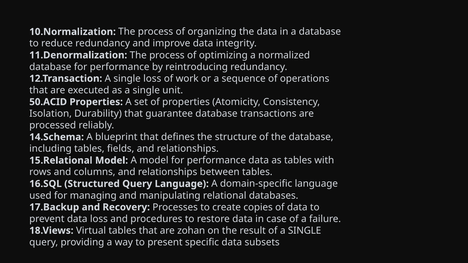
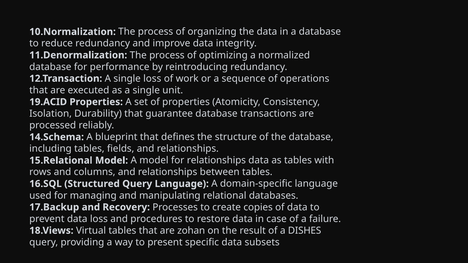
50.ACID: 50.ACID -> 19.ACID (48, 102)
model for performance: performance -> relationships (216, 161)
of a SINGLE: SINGLE -> DISHES (305, 231)
